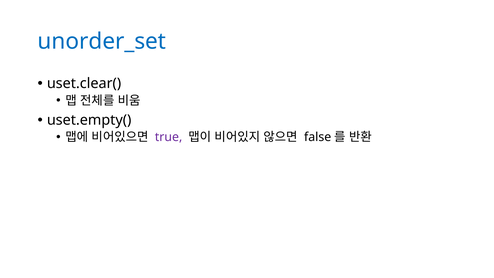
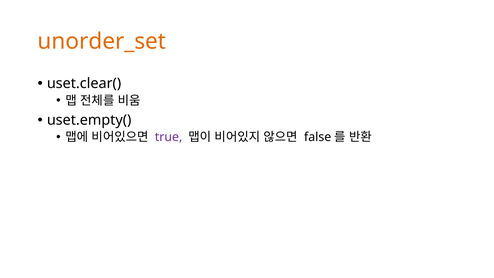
unorder_set colour: blue -> orange (102, 41)
